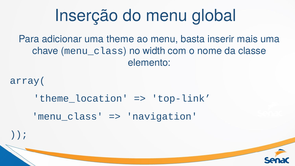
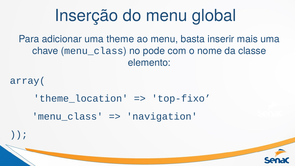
width: width -> pode (154, 51)
top-link: top-link -> top-fixo (181, 98)
